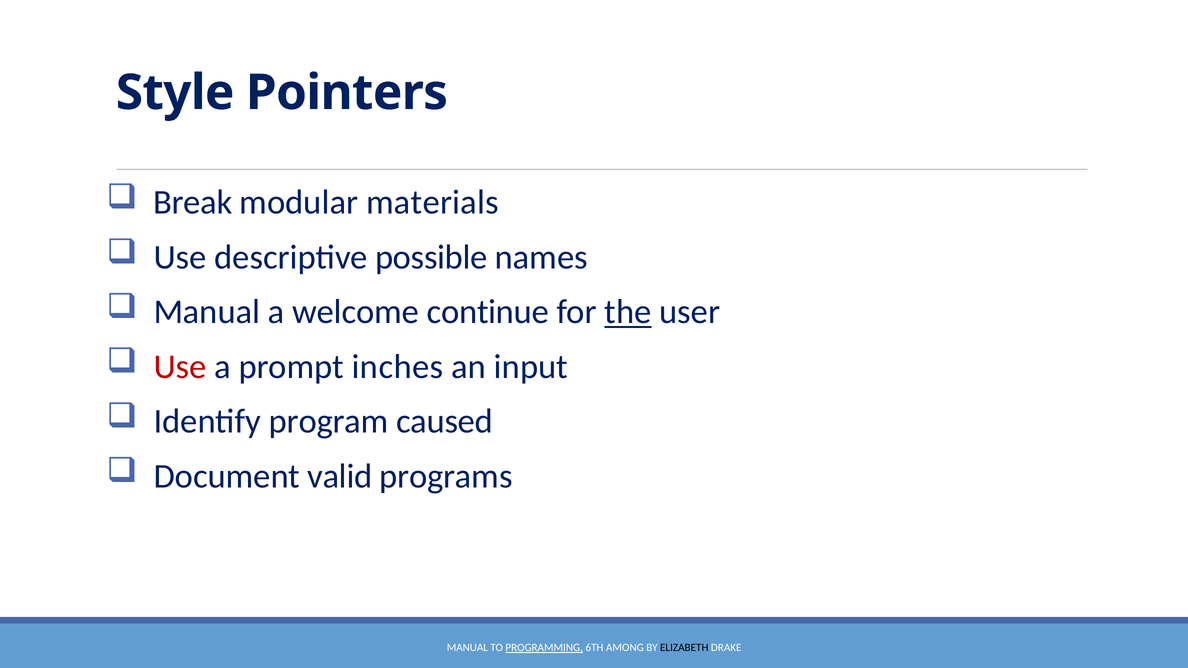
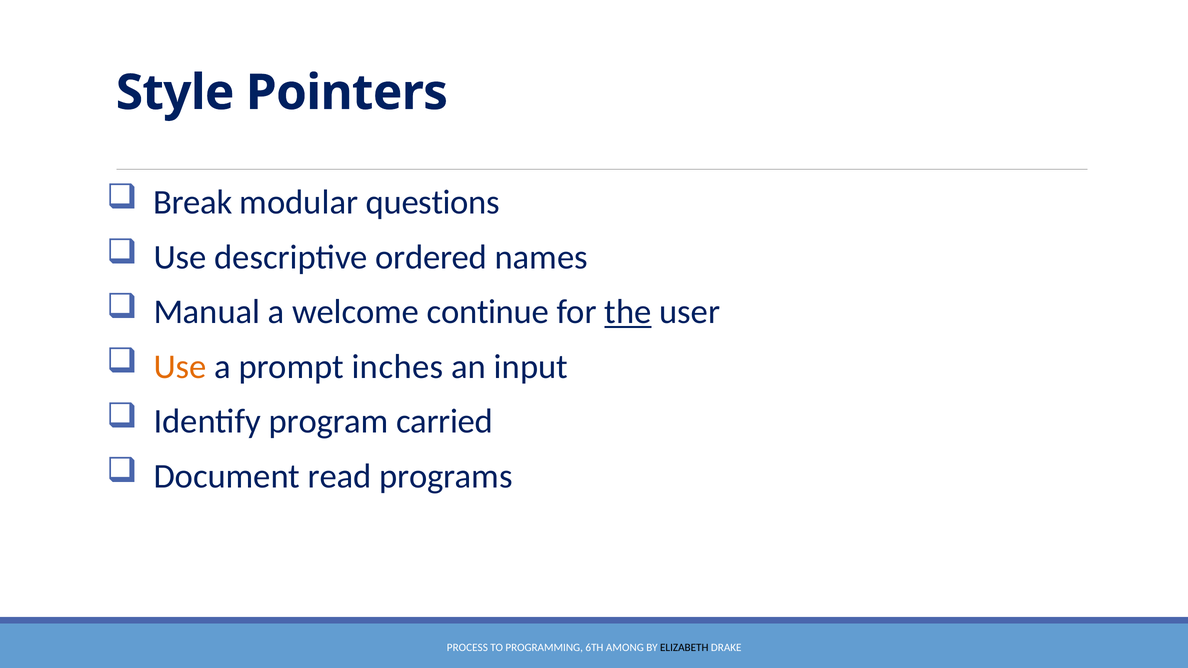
materials: materials -> questions (433, 203)
possible: possible -> ordered (431, 257)
Use colour: red -> orange (180, 367)
caused: caused -> carried (444, 422)
valid: valid -> read (340, 476)
MANUAL: MANUAL -> PROCESS (467, 648)
PROGRAMMING underline: present -> none (544, 648)
